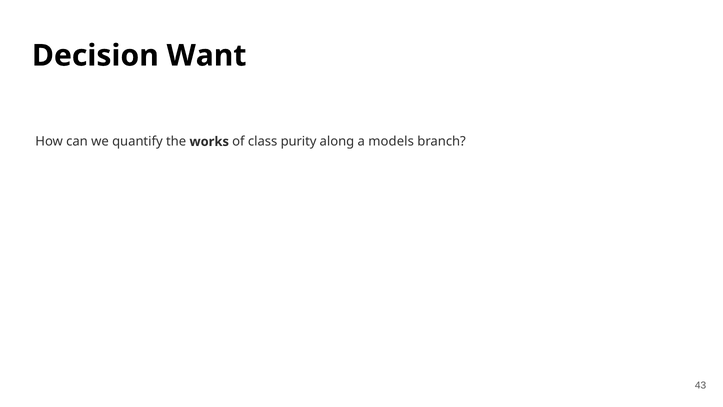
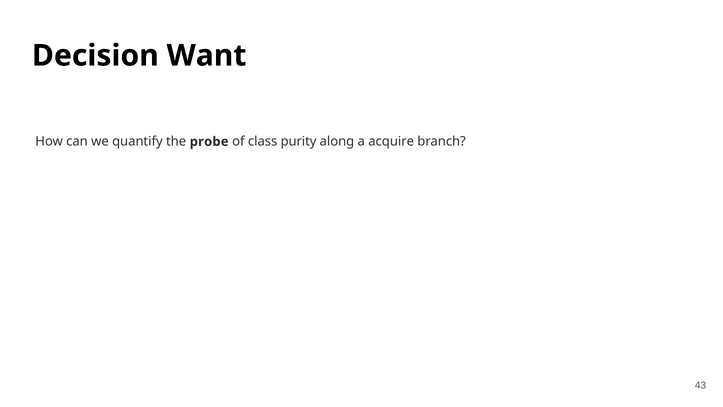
works: works -> probe (209, 142)
models: models -> acquire (391, 142)
